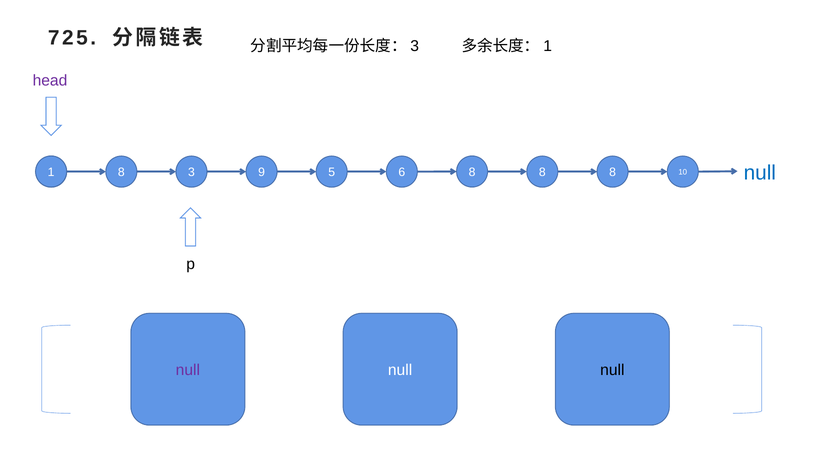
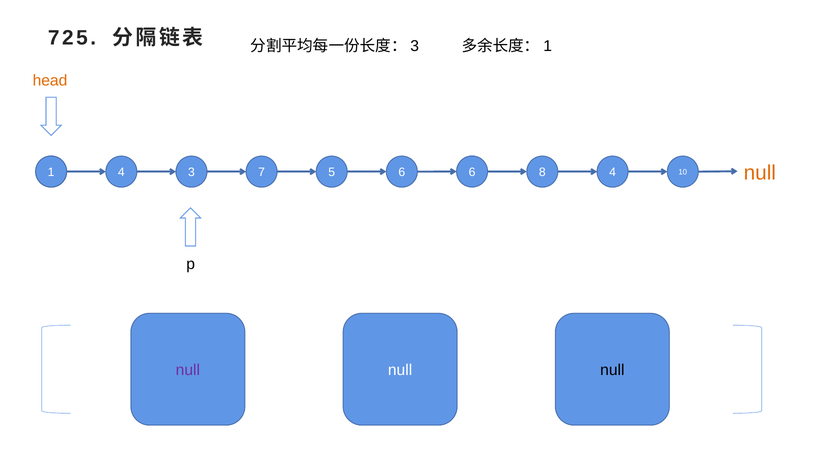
head colour: purple -> orange (50, 80)
8: 8 -> 4 (121, 172)
9: 9 -> 7 (262, 172)
null colour: blue -> orange (760, 173)
8: 8 -> 6 (472, 172)
8: 8 -> 4 (613, 172)
